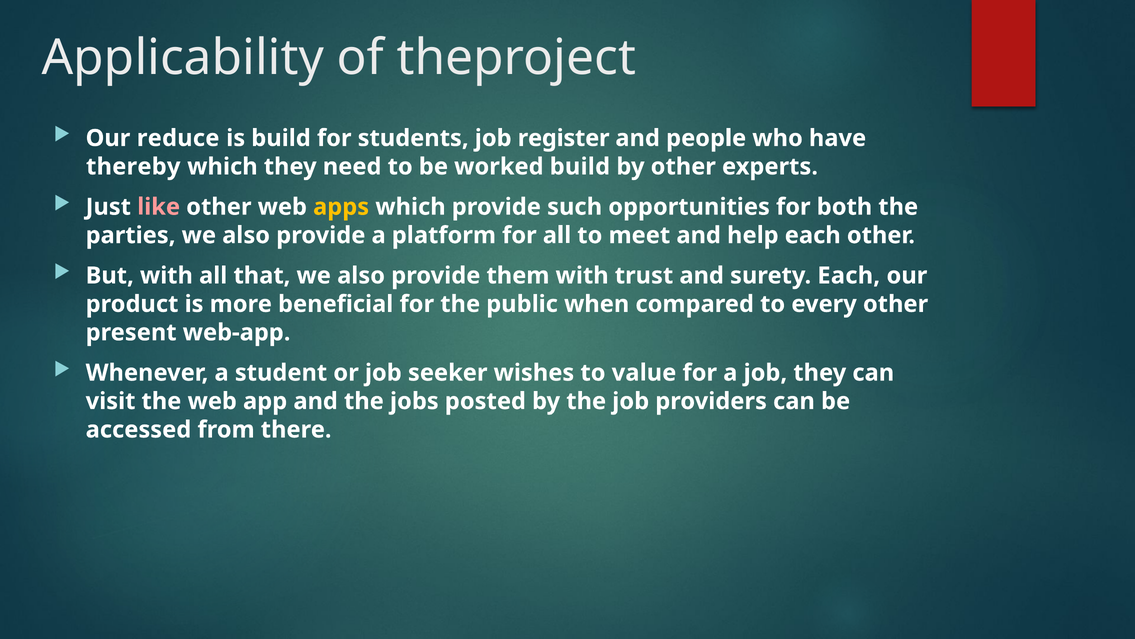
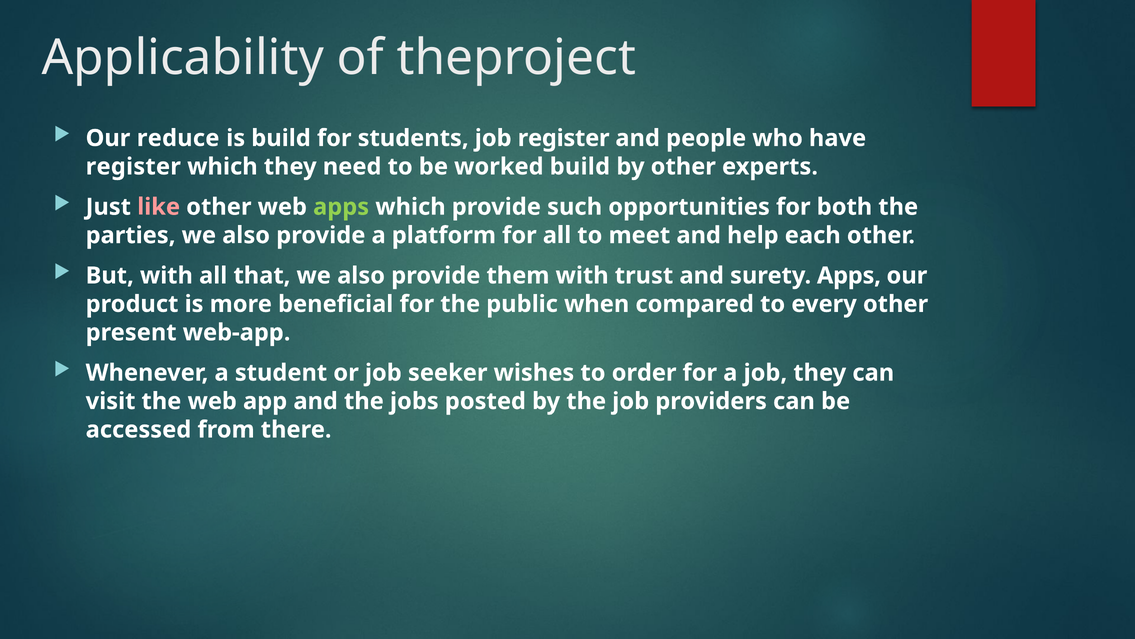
thereby: thereby -> register (133, 166)
apps colour: yellow -> light green (341, 207)
surety Each: Each -> Apps (849, 275)
value: value -> order (644, 373)
